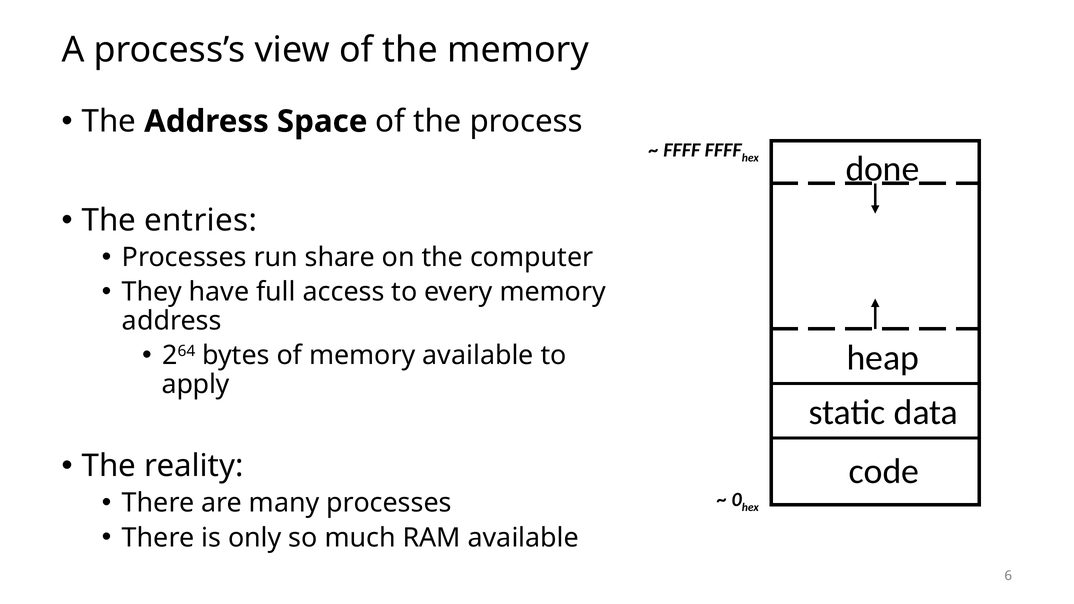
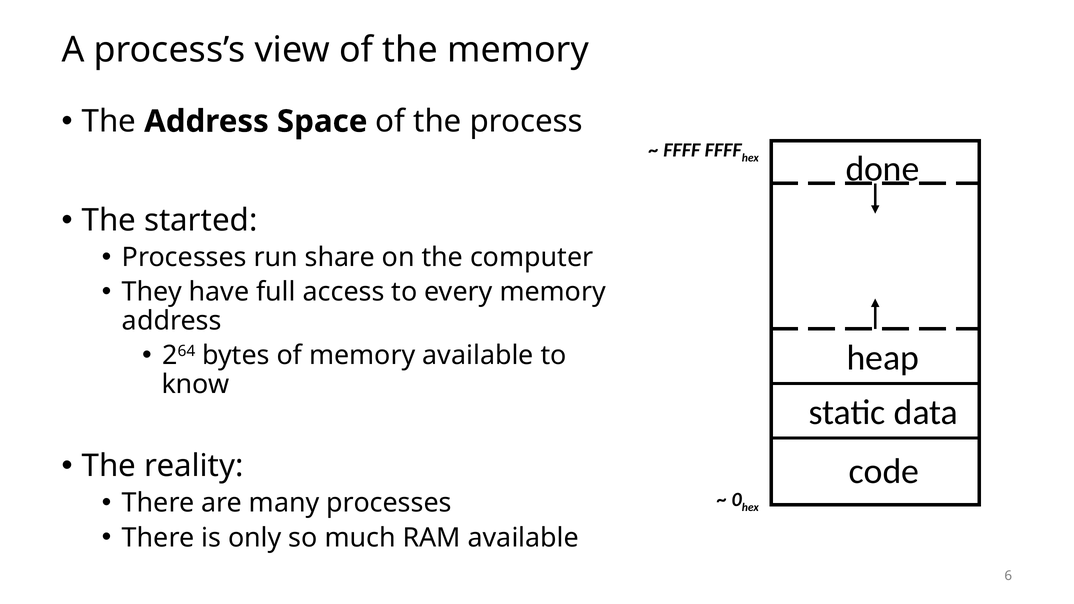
entries: entries -> started (201, 220)
apply: apply -> know (196, 385)
